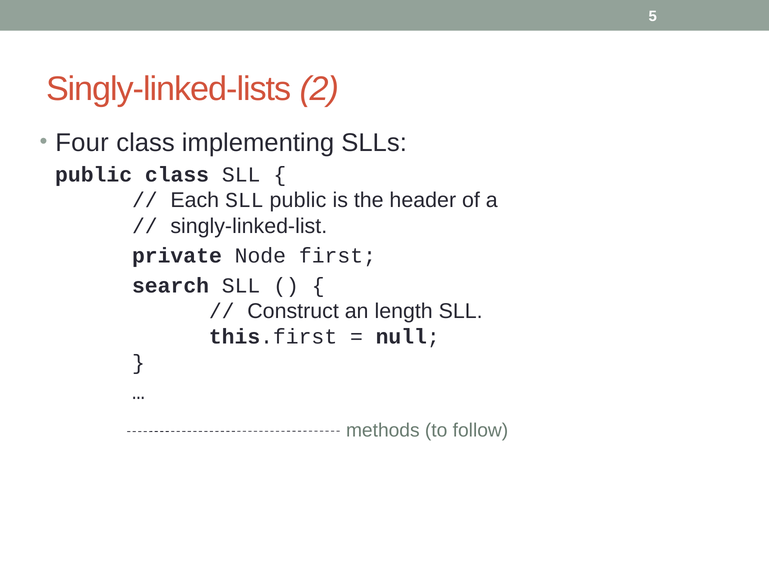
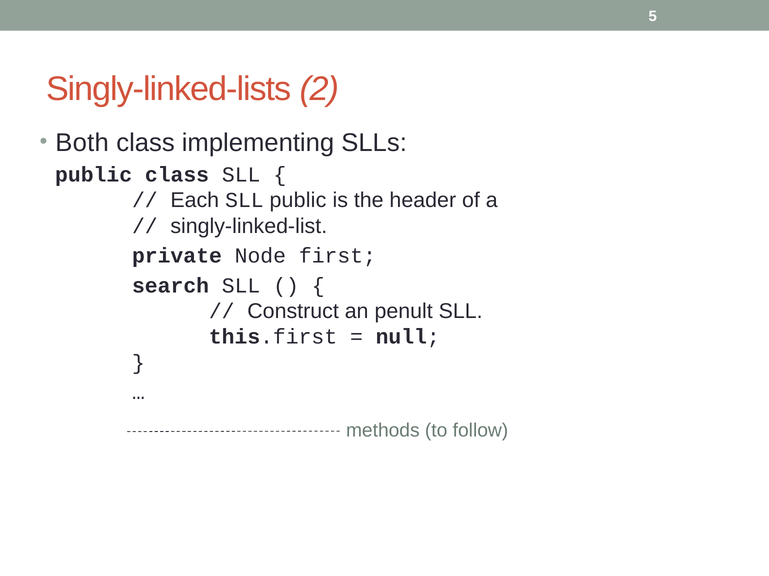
Four: Four -> Both (82, 143)
length: length -> penult (404, 312)
